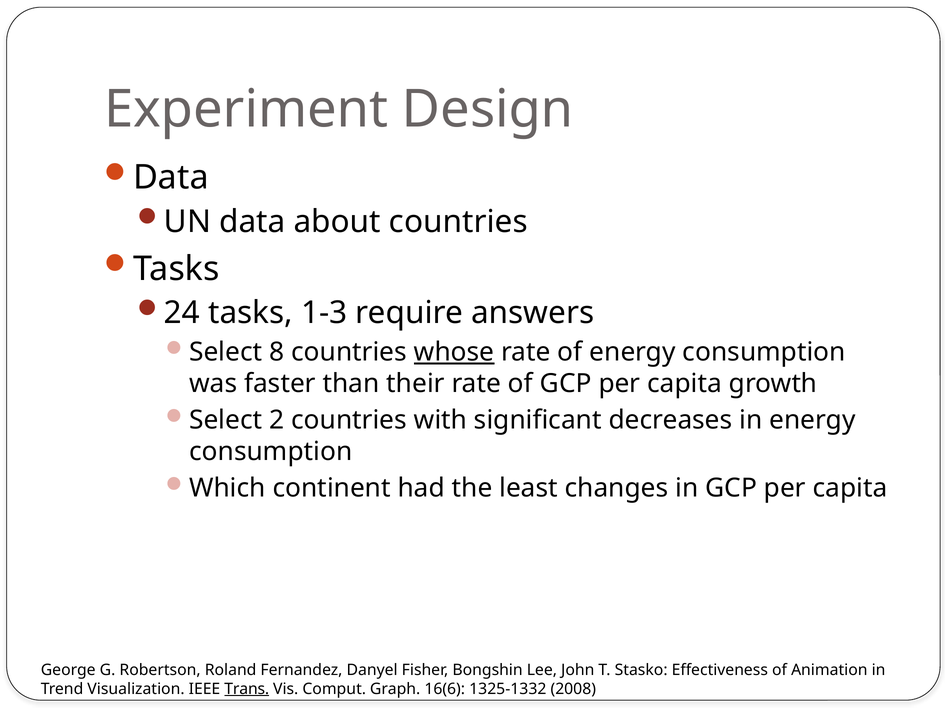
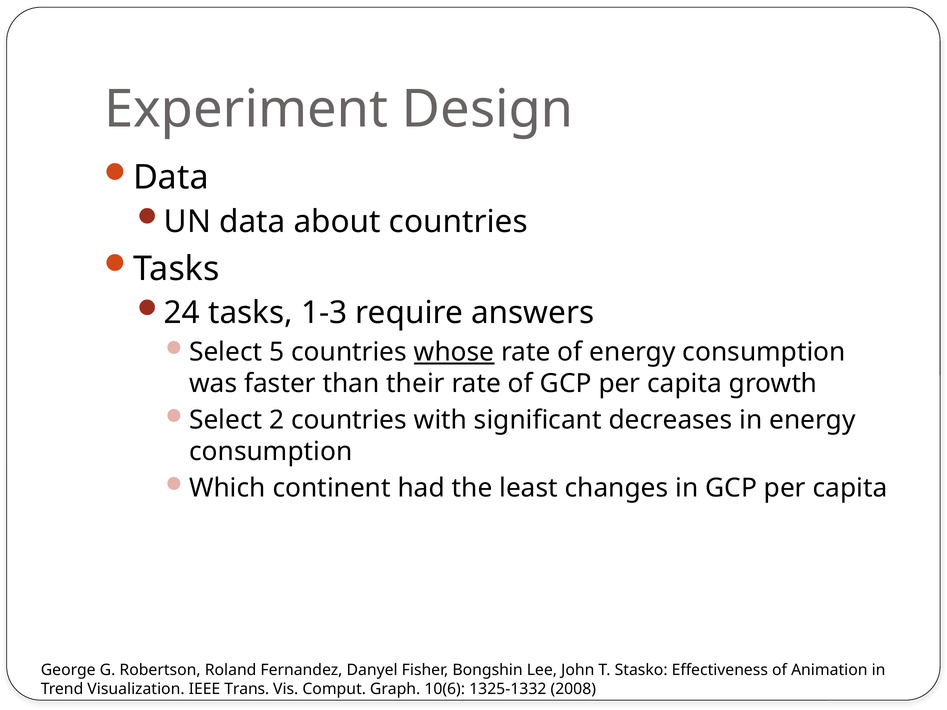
8: 8 -> 5 (277, 352)
Trans underline: present -> none (247, 689)
16(6: 16(6 -> 10(6 (445, 689)
